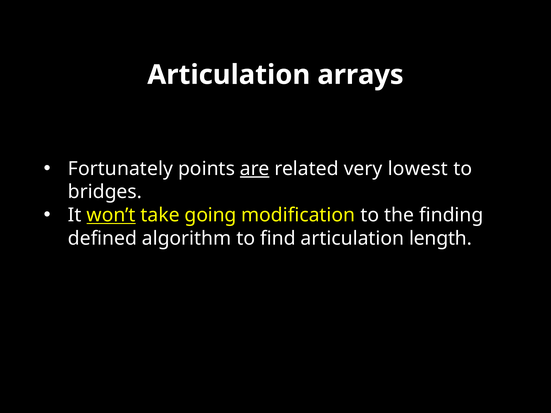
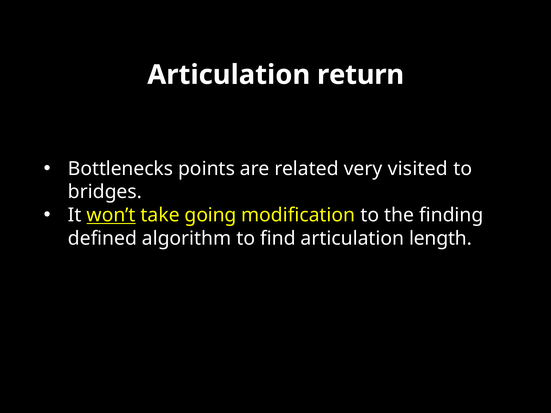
arrays: arrays -> return (361, 75)
Fortunately: Fortunately -> Bottlenecks (121, 169)
are underline: present -> none (255, 169)
lowest: lowest -> visited (418, 169)
